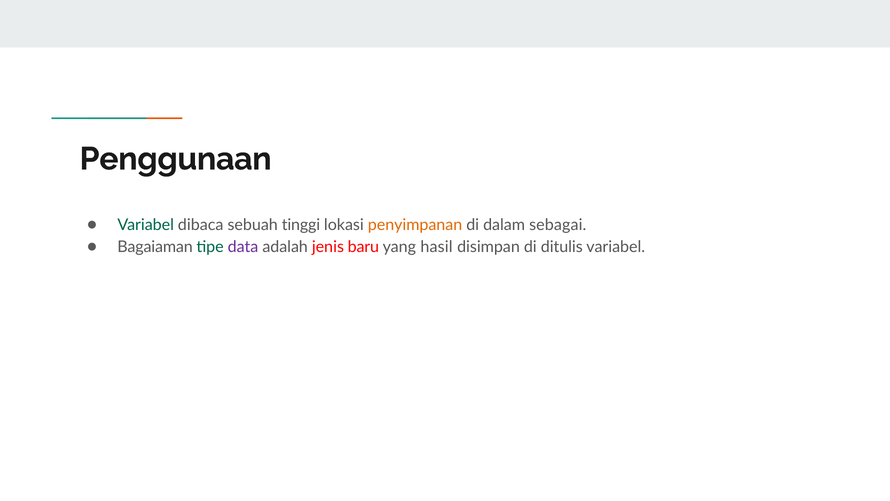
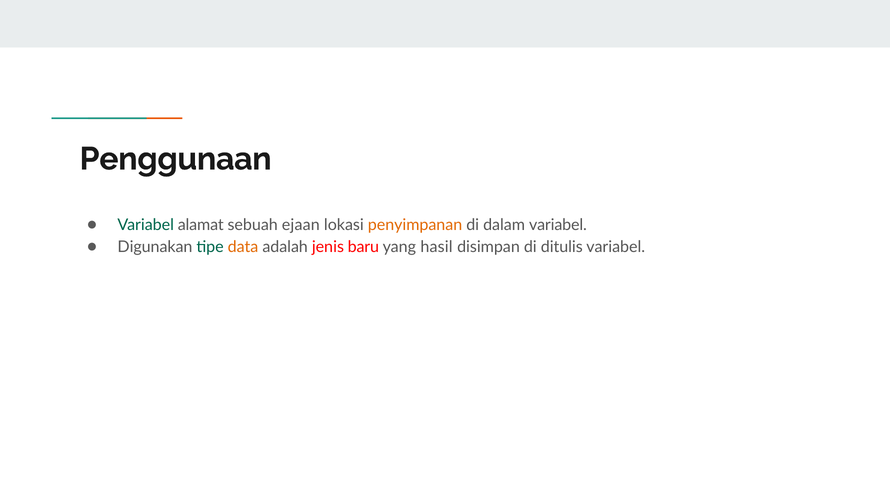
dibaca: dibaca -> alamat (201, 225)
tinggi: tinggi -> ejaan (301, 225)
dalam sebagai: sebagai -> variabel (558, 225)
Bagaiaman: Bagaiaman -> Digunakan (155, 247)
data colour: purple -> orange (243, 247)
